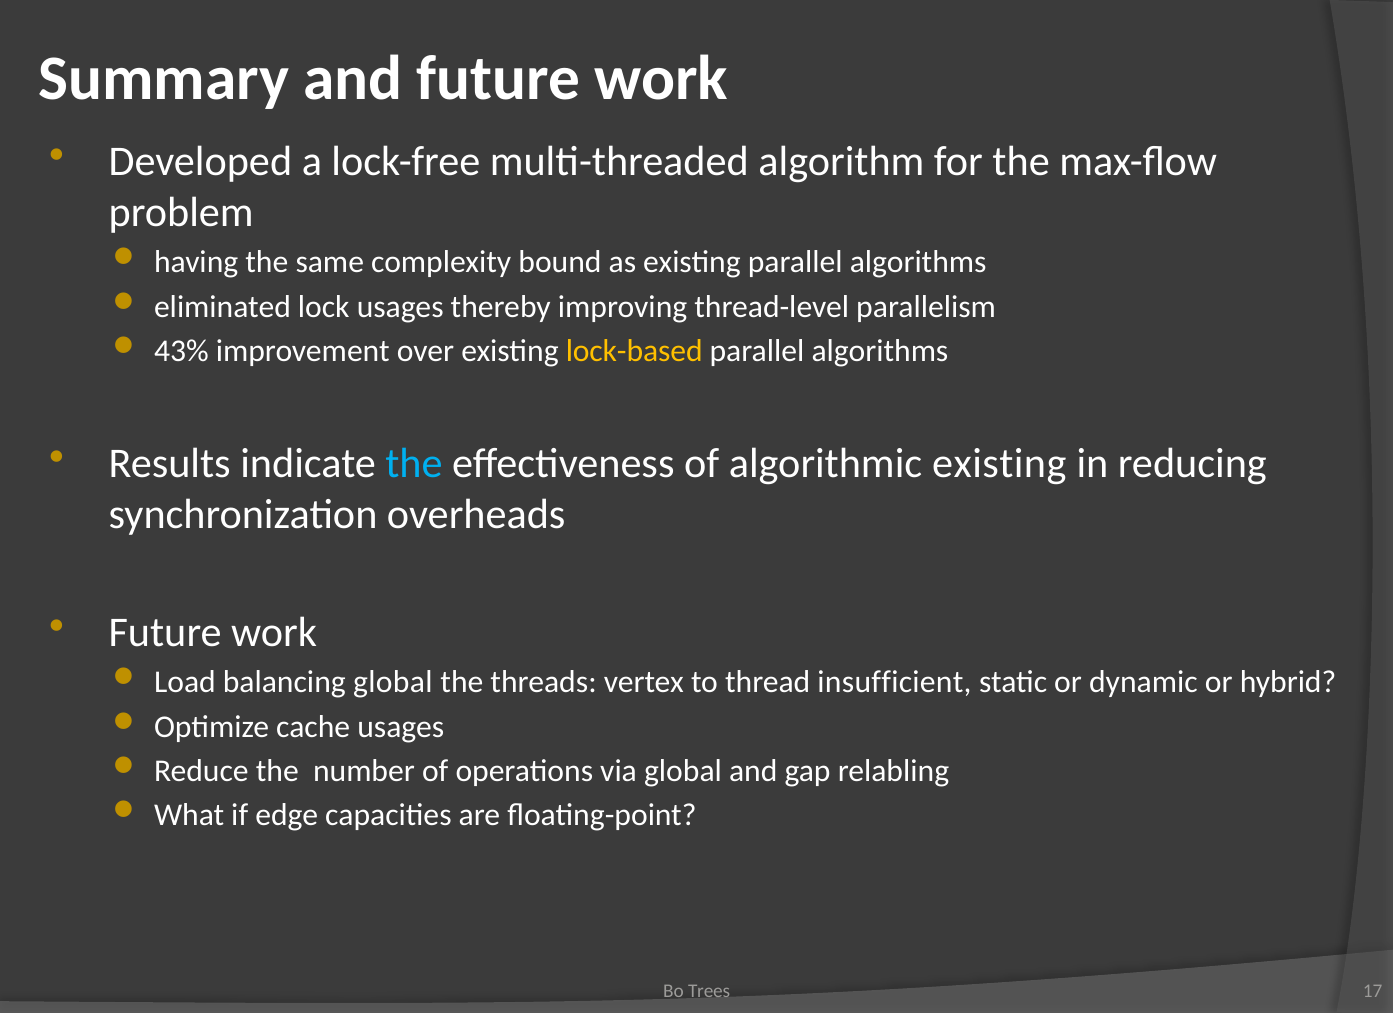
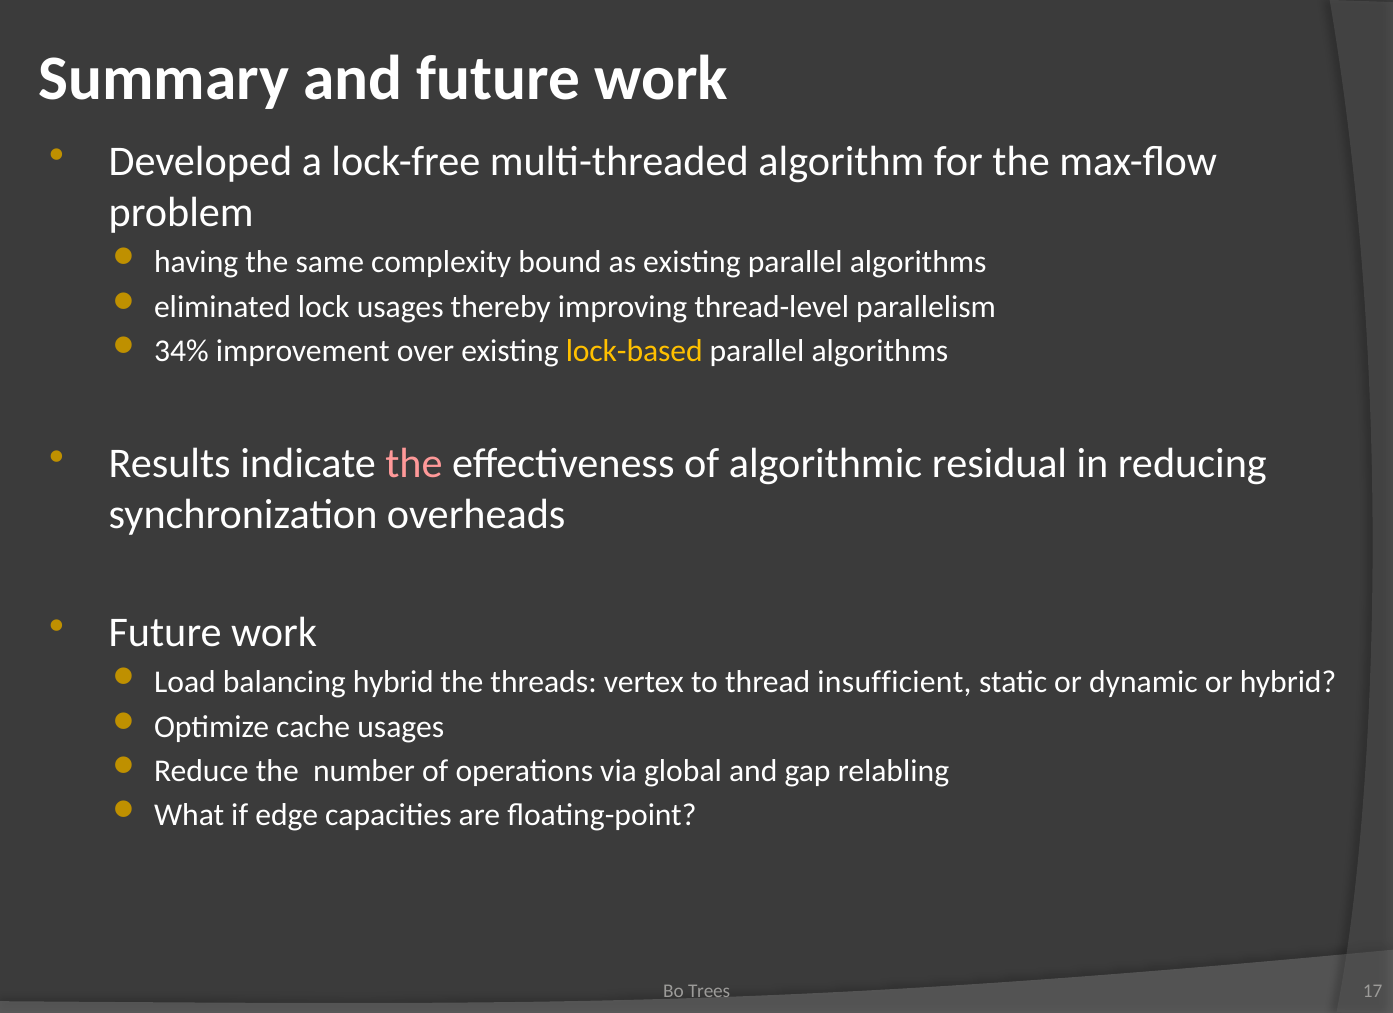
43%: 43% -> 34% (181, 351)
the colour: light blue -> pink (414, 464)
algorithmic existing: existing -> residual (1000, 464)
balancing global: global -> hybrid (393, 682)
